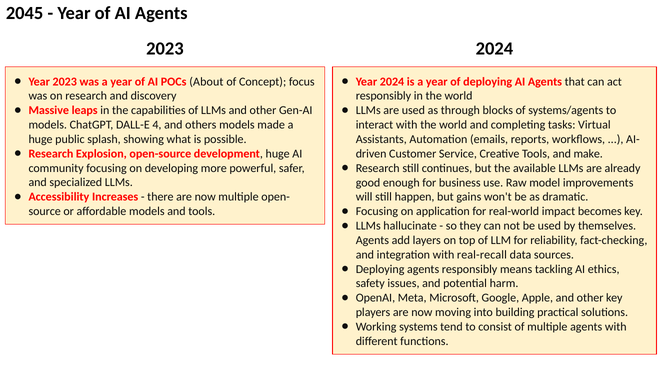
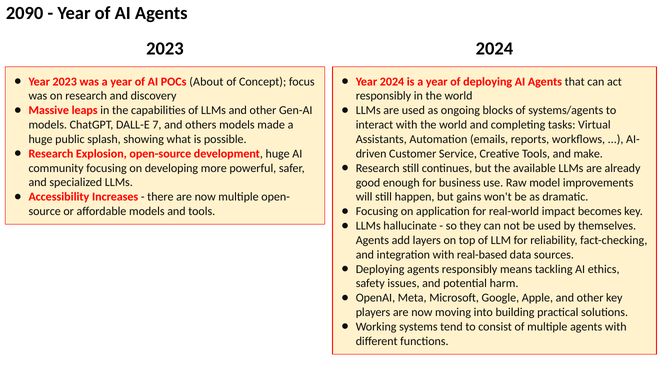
2045: 2045 -> 2090 (25, 13)
through: through -> ongoing (460, 110)
4: 4 -> 7 (157, 125)
real-recall: real-recall -> real-based (482, 255)
